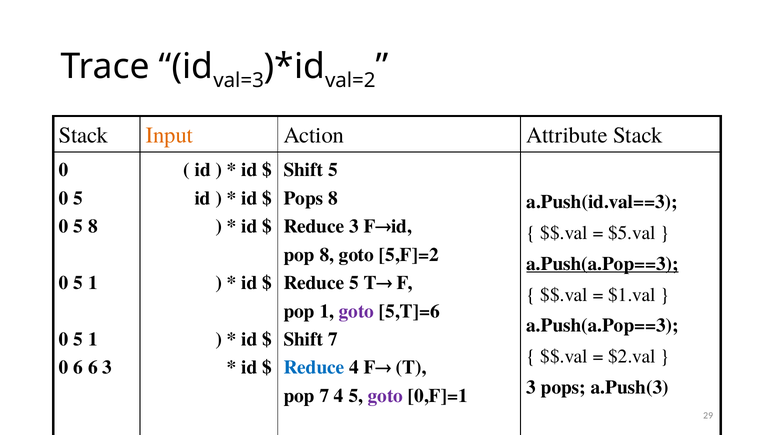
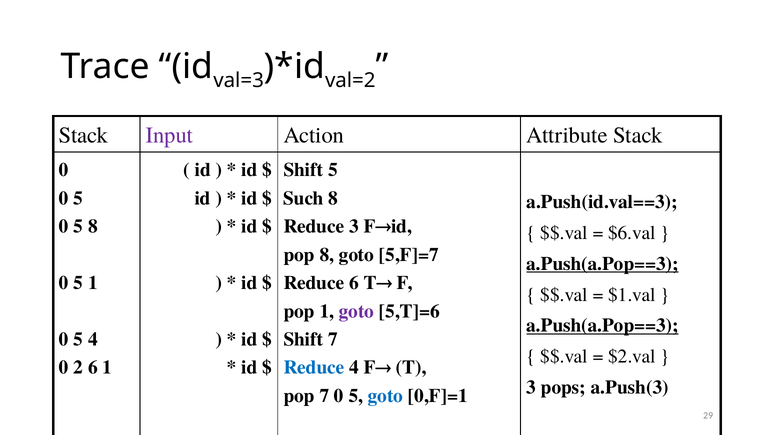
Input colour: orange -> purple (169, 135)
Pops: Pops -> Such (304, 198)
$5.val: $5.val -> $6.val (632, 233)
5,F]=2: 5,F]=2 -> 5,F]=7 (409, 255)
Reduce 5: 5 -> 6 (354, 283)
a.Push(a.Pop==3 underline: none -> present (603, 326)
1: 1 -> 4 (93, 340)
0 6: 6 -> 2 (78, 368)
6 3: 3 -> 1 (107, 368)
7 4: 4 -> 0 (339, 396)
goto colour: purple -> blue (386, 396)
